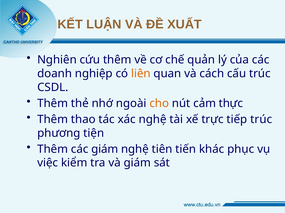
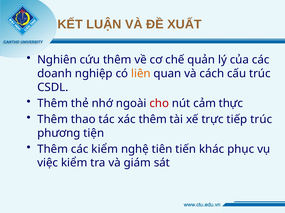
cho colour: orange -> red (159, 104)
xác nghệ: nghệ -> thêm (153, 120)
các giám: giám -> kiểm (105, 150)
